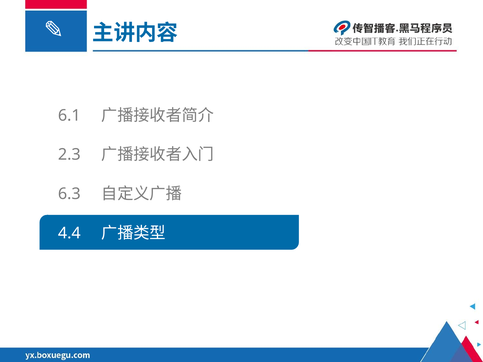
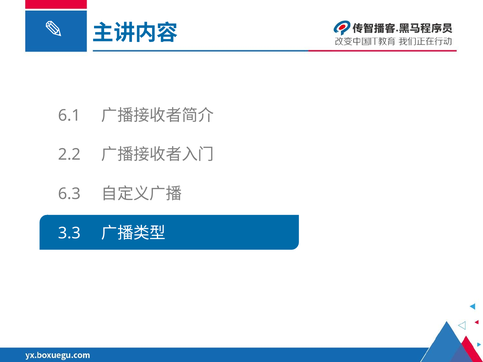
2.3: 2.3 -> 2.2 (69, 155)
4.4: 4.4 -> 3.3 (69, 233)
